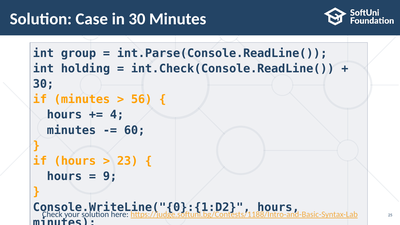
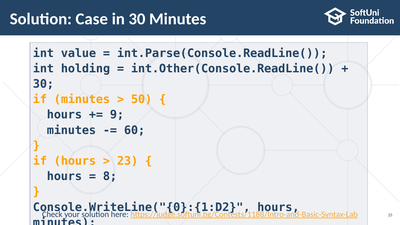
group: group -> value (78, 53)
int.Check(Console.ReadLine(: int.Check(Console.ReadLine( -> int.Other(Console.ReadLine( (233, 69)
56: 56 -> 50 (142, 99)
4: 4 -> 9 (117, 115)
9: 9 -> 8 (110, 176)
